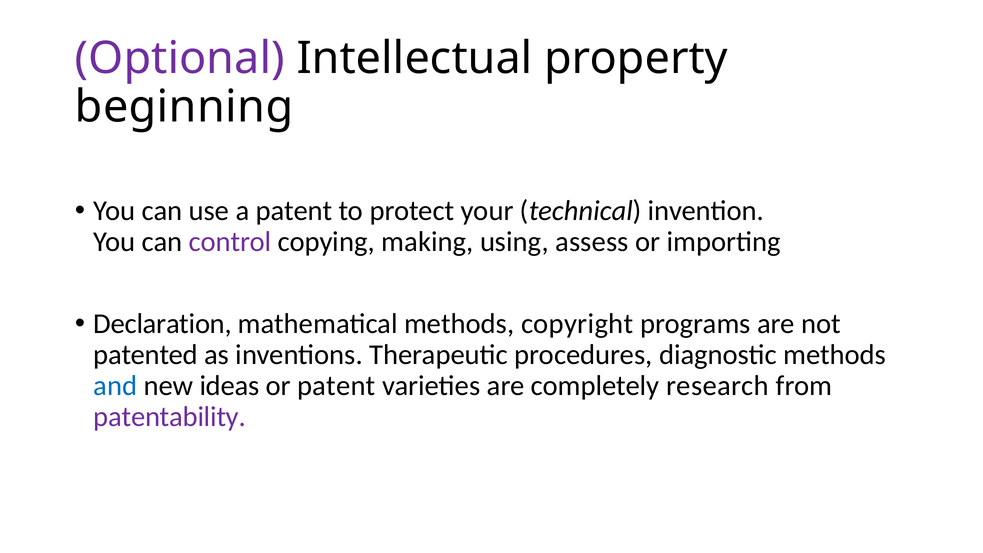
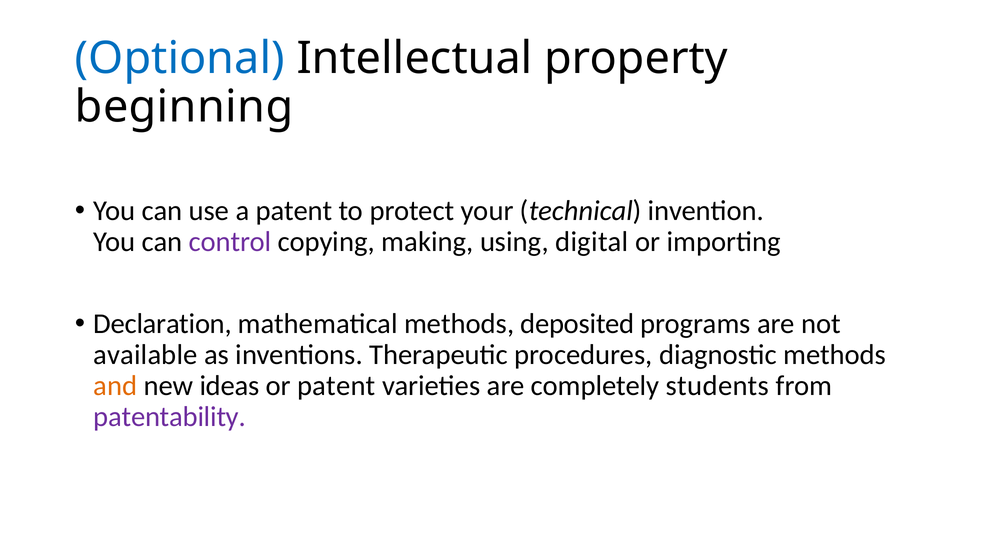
Optional colour: purple -> blue (180, 58)
assess: assess -> digital (592, 242)
copyright: copyright -> deposited (577, 324)
patented: patented -> available (145, 355)
and colour: blue -> orange (115, 386)
research: research -> students (717, 386)
